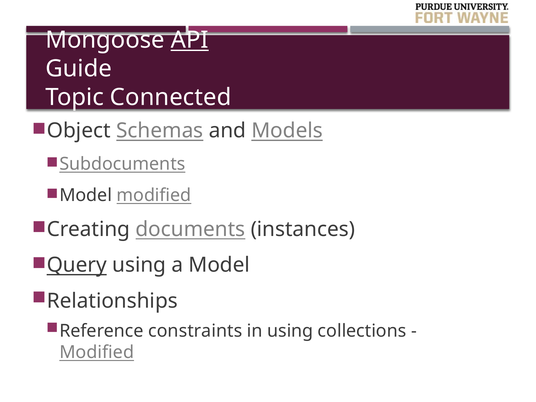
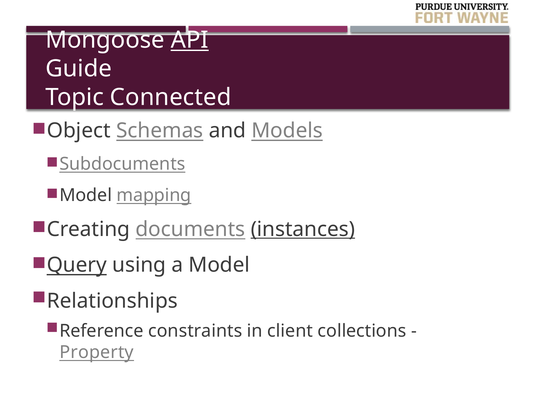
Model modified: modified -> mapping (154, 195)
instances underline: none -> present (303, 229)
in using: using -> client (290, 331)
Modified: Modified -> Property (97, 352)
